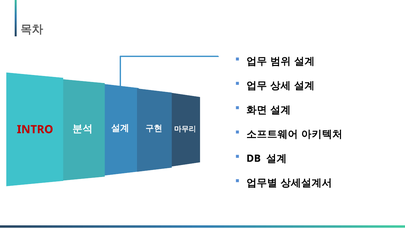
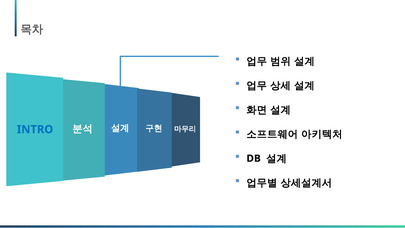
INTRO colour: red -> blue (35, 129)
